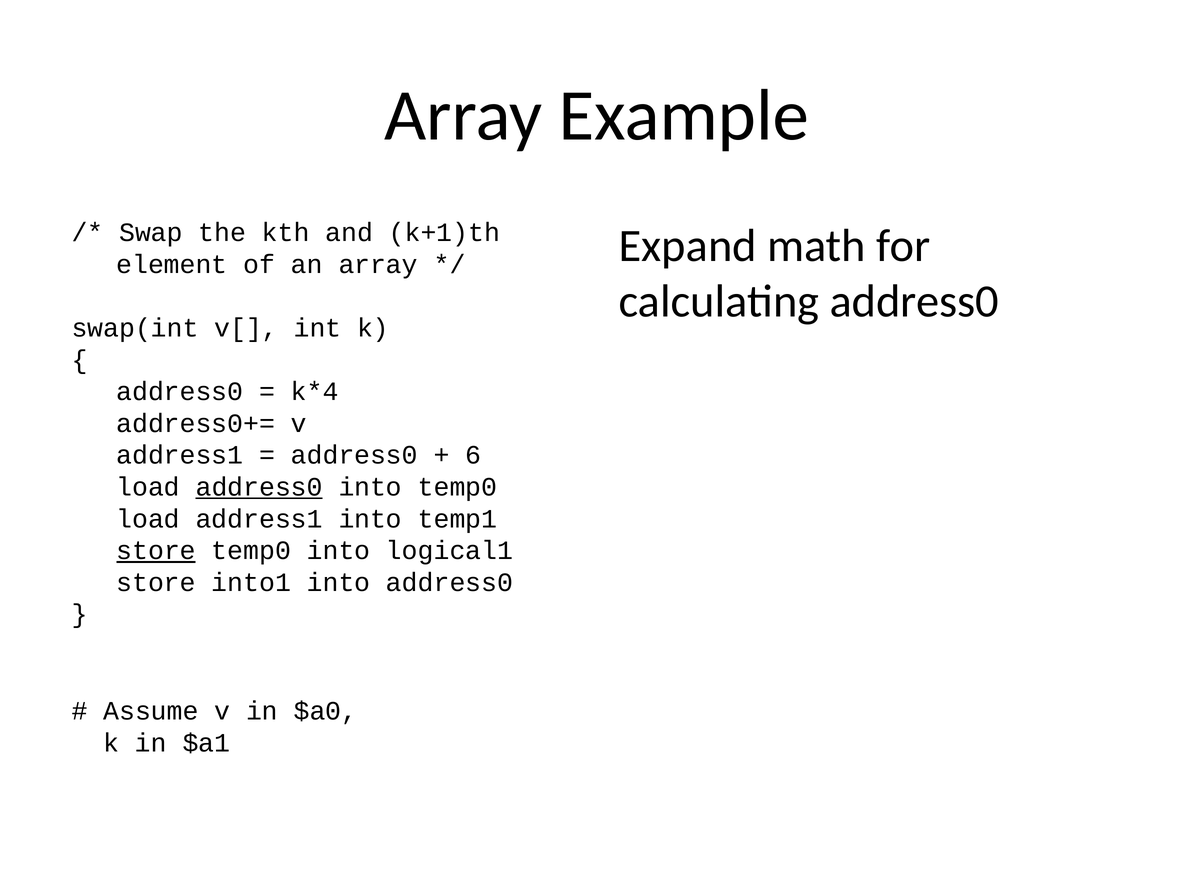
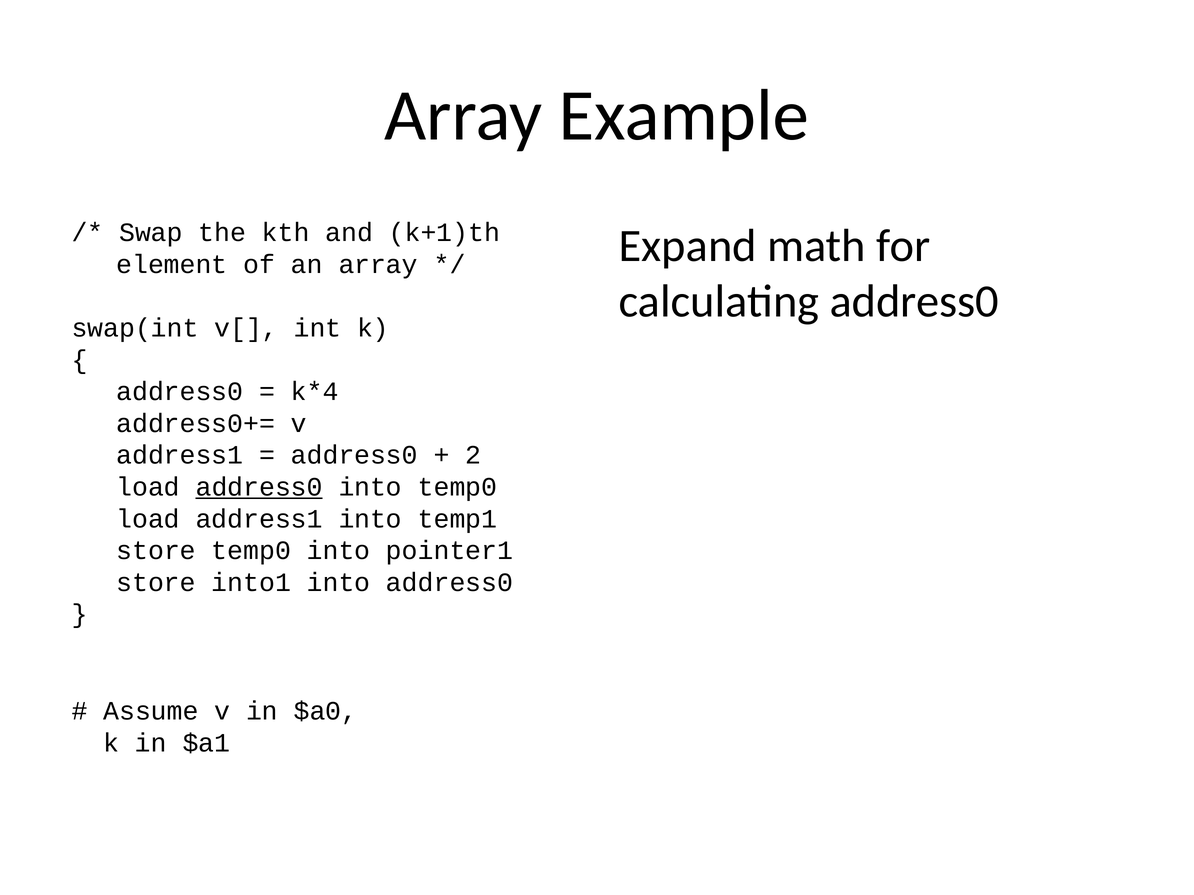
6: 6 -> 2 (473, 455)
store underline: present -> none (156, 551)
logical1: logical1 -> pointer1 (450, 551)
